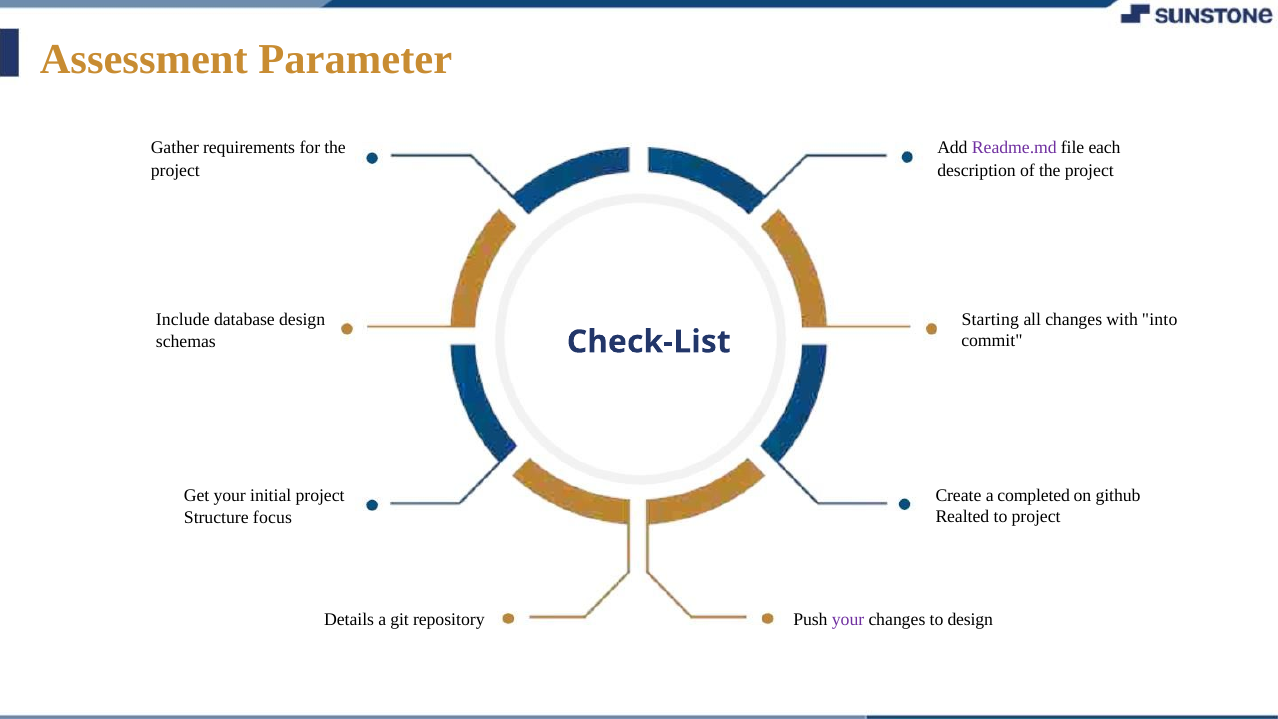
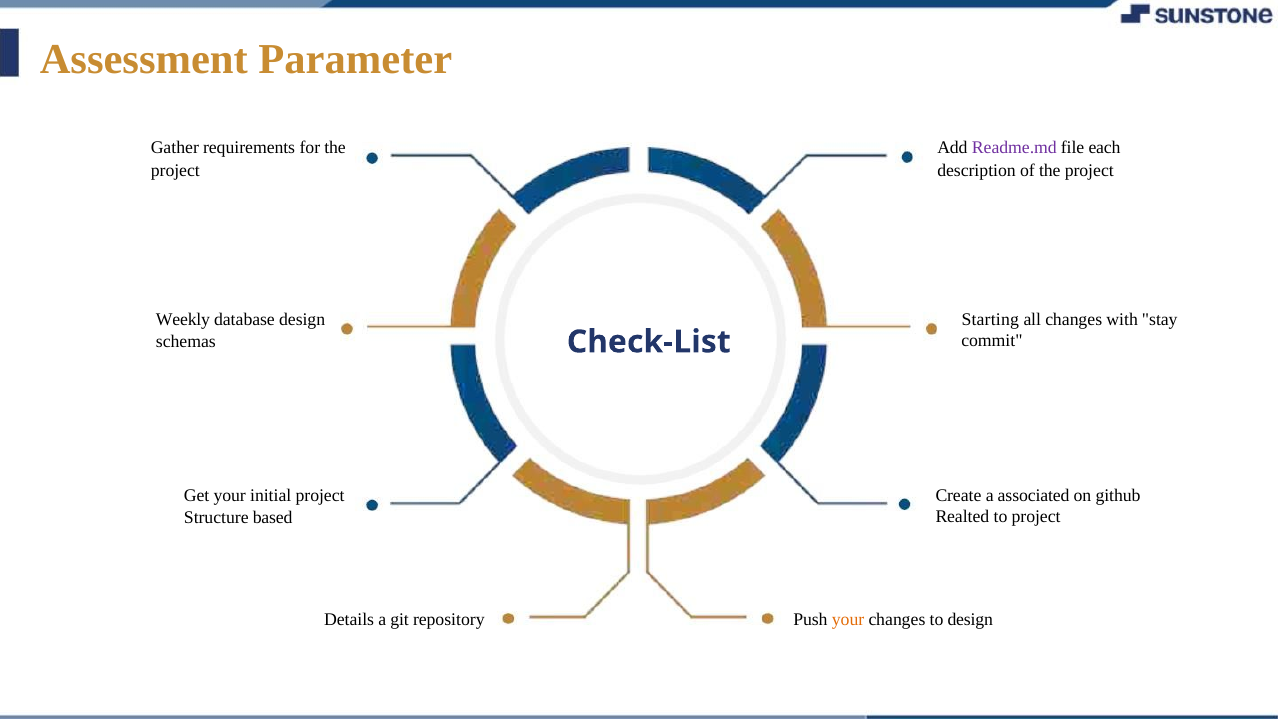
Include: Include -> Weekly (183, 319)
into: into -> stay (1160, 319)
completed: completed -> associated (1034, 495)
focus: focus -> based (273, 518)
your colour: purple -> orange (848, 619)
